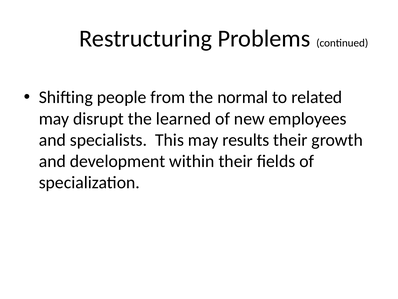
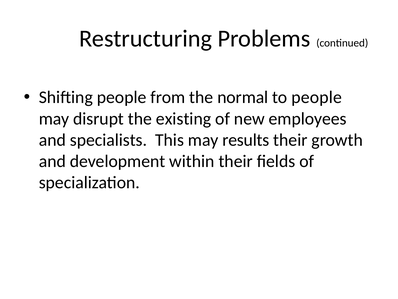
to related: related -> people (317, 97)
learned: learned -> existing (184, 118)
